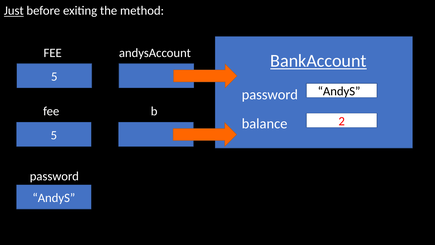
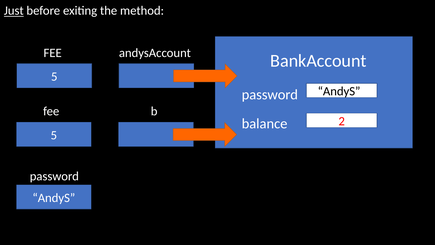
BankAccount underline: present -> none (318, 61)
